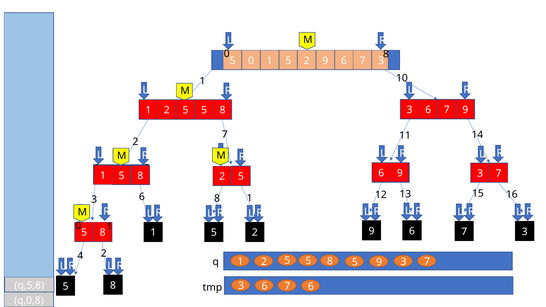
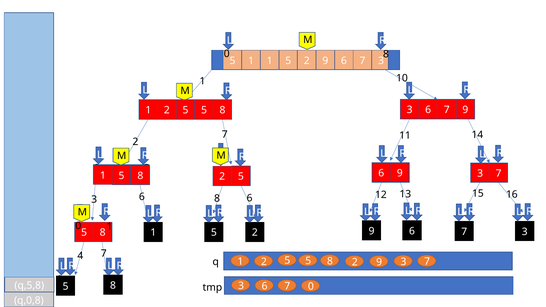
0: 0 -> 1 (251, 61)
1: 1 -> 6 (250, 198)
4 2: 2 -> 7 (104, 253)
5 5 8 5: 5 -> 2 (355, 262)
7 6: 6 -> 0 (311, 287)
